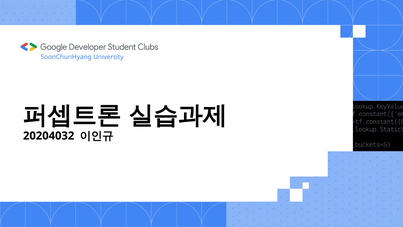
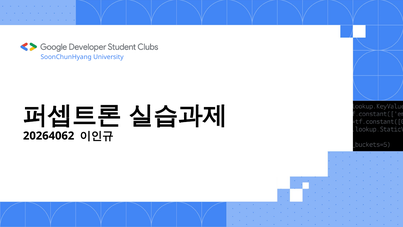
20204032: 20204032 -> 20264062 (49, 136)
